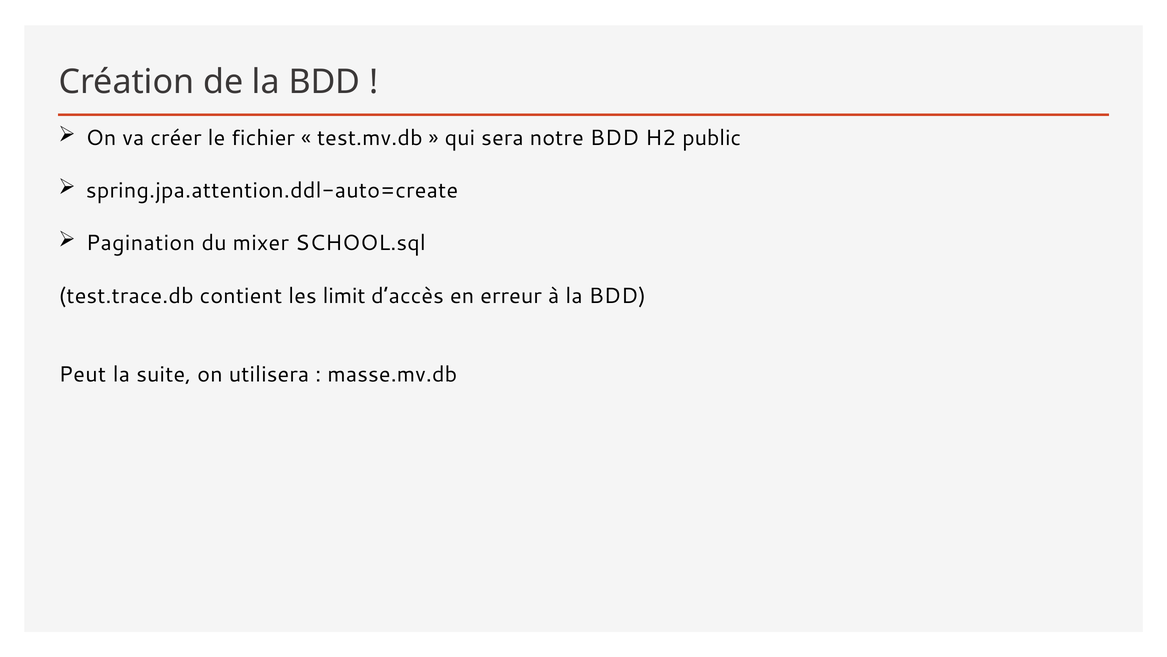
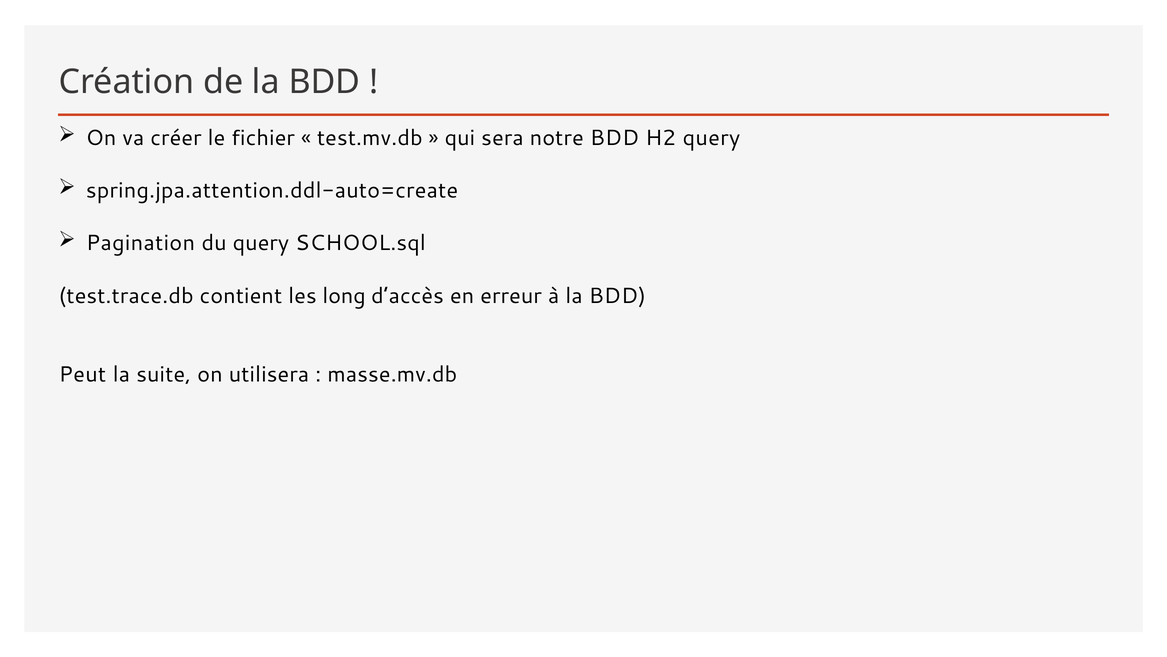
H2 public: public -> query (711, 138)
du mixer: mixer -> query (261, 243)
limit: limit -> long (344, 296)
